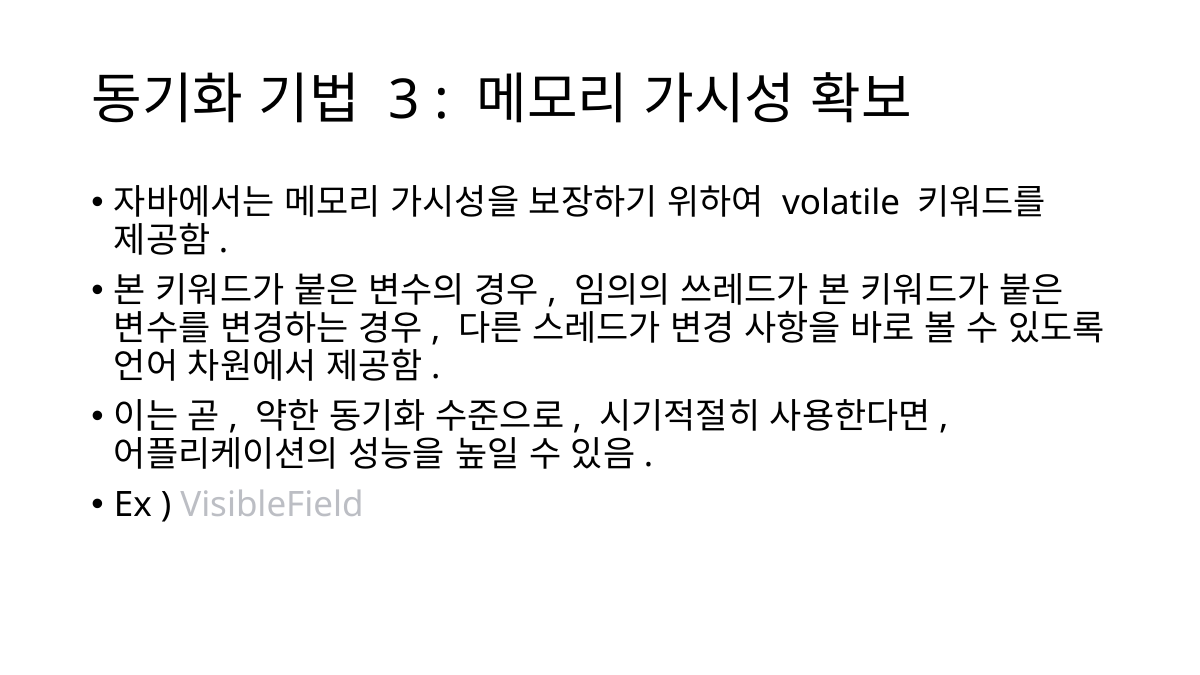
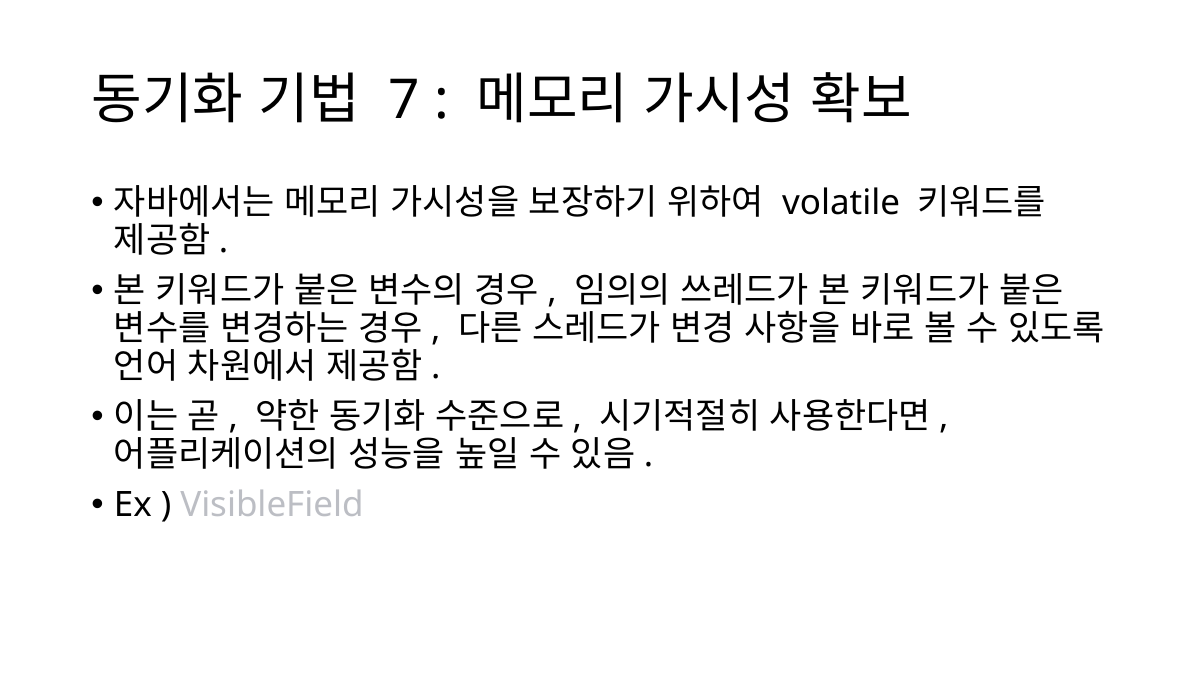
3: 3 -> 7 (404, 101)
